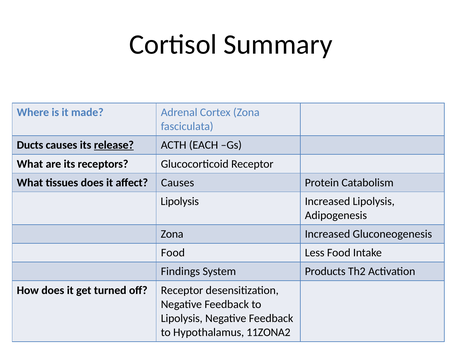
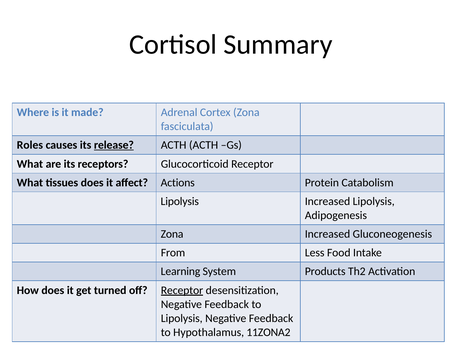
Ducts: Ducts -> Roles (30, 145)
ACTH EACH: EACH -> ACTH (204, 145)
affect Causes: Causes -> Actions (178, 183)
Food: Food -> From (173, 253)
Findings: Findings -> Learning (181, 272)
Receptor underline: none -> present (182, 291)
